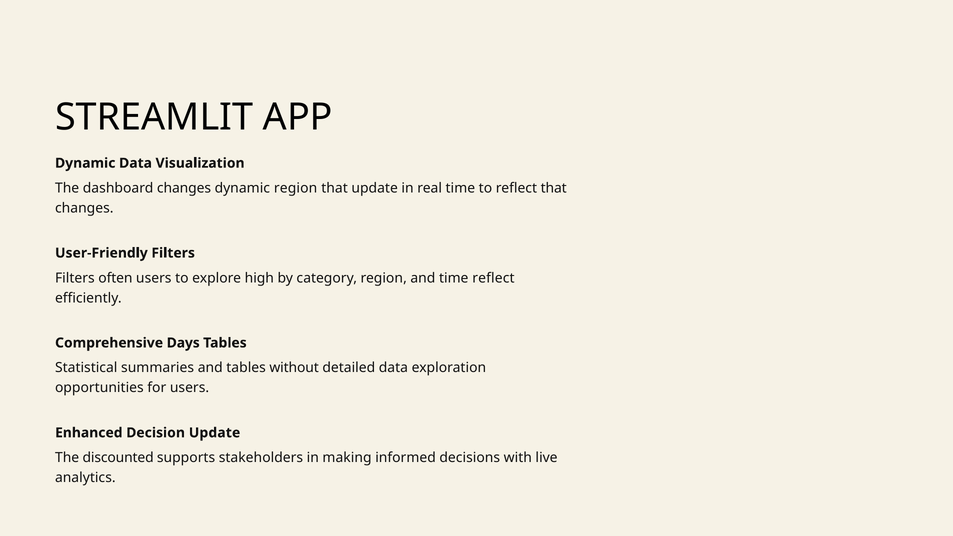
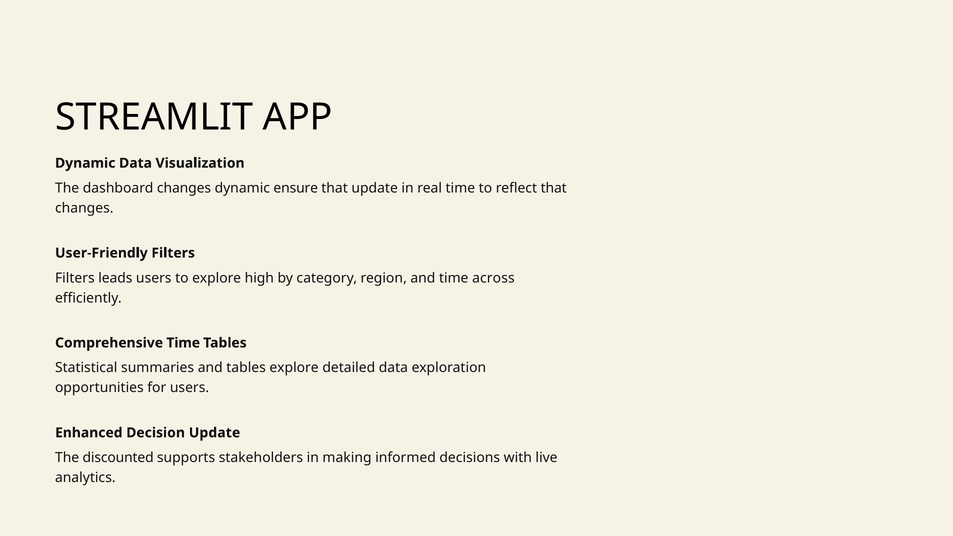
dynamic region: region -> ensure (296, 188)
often: often -> leads (115, 278)
time reflect: reflect -> across (493, 278)
Comprehensive Days: Days -> Time (183, 343)
tables without: without -> explore (294, 368)
